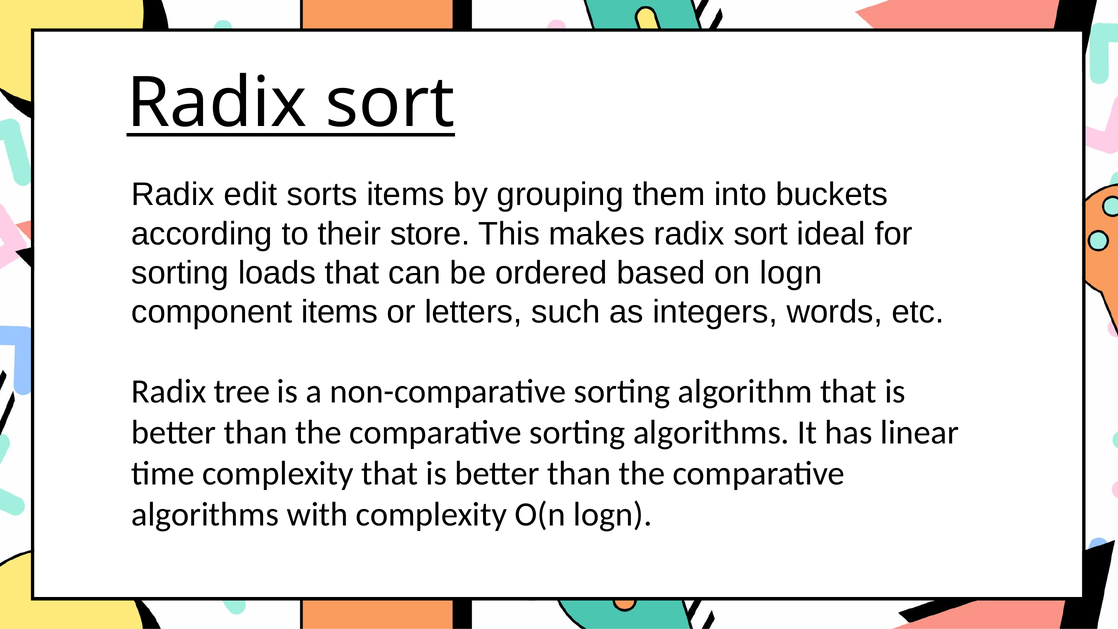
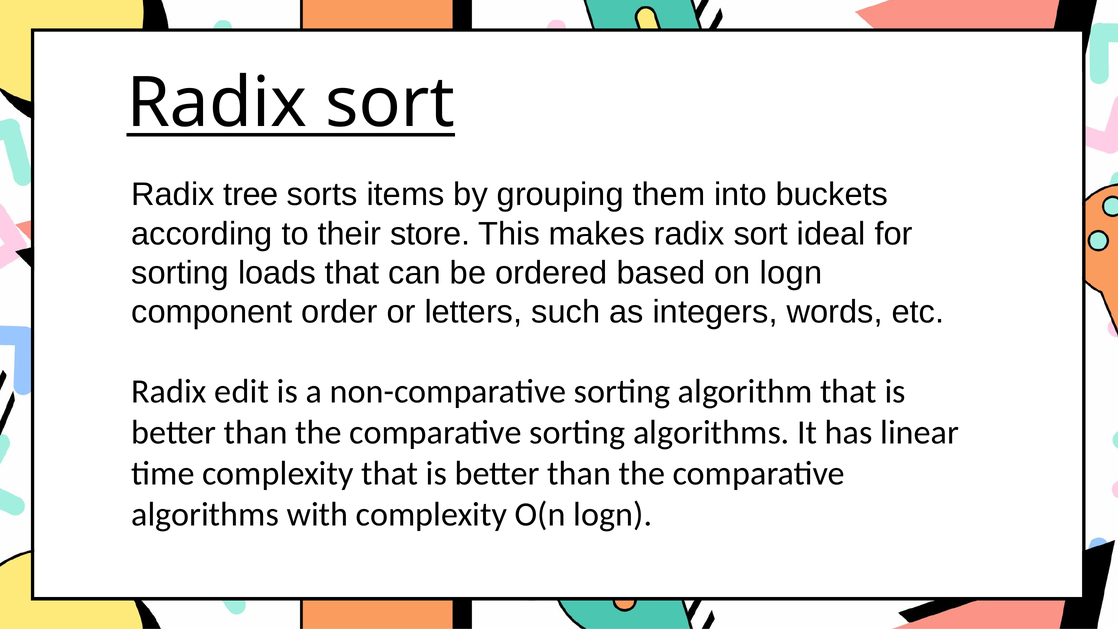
edit: edit -> tree (251, 195)
component items: items -> order (340, 312)
tree: tree -> edit (242, 391)
